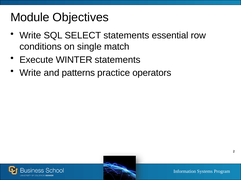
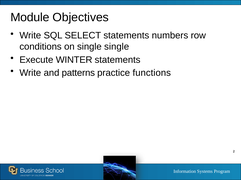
essential: essential -> numbers (170, 36)
single match: match -> single (117, 47)
operators: operators -> functions (152, 73)
